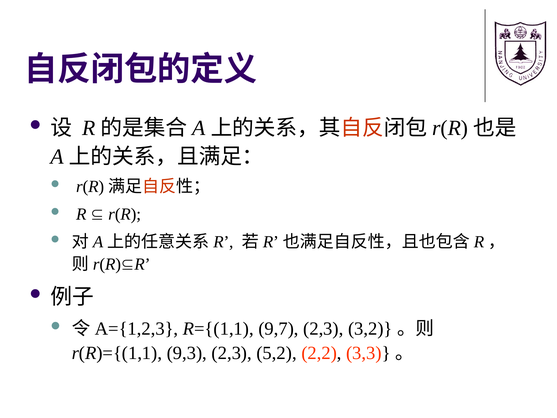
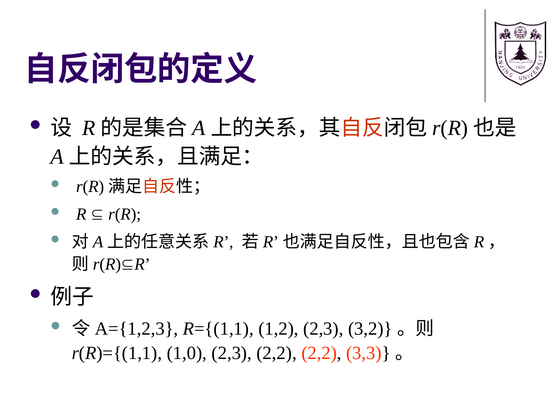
9,7: 9,7 -> 1,2 (278, 328)
9,3: 9,3 -> 1,0 (187, 353)
2,3 5,2: 5,2 -> 2,2 (277, 353)
